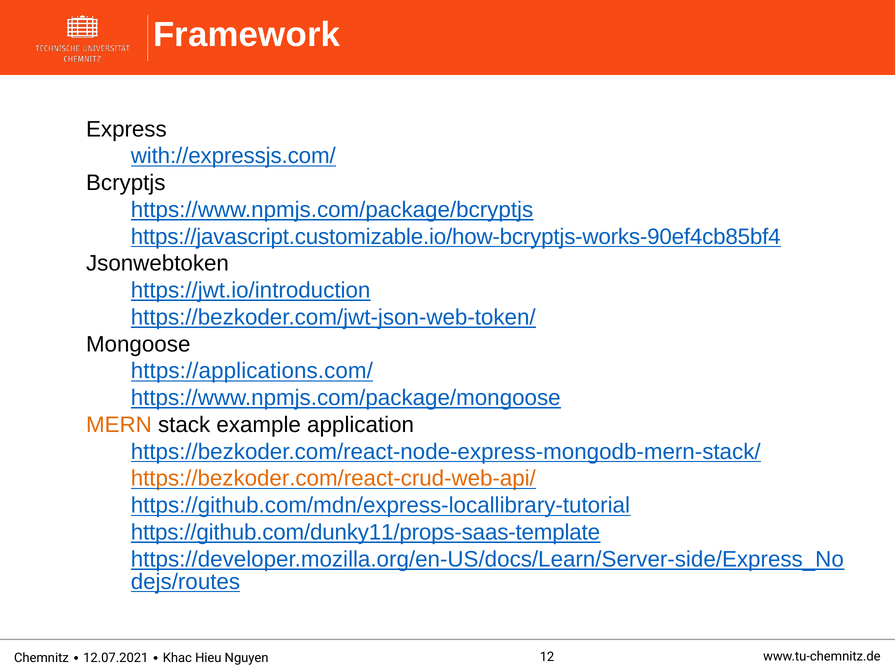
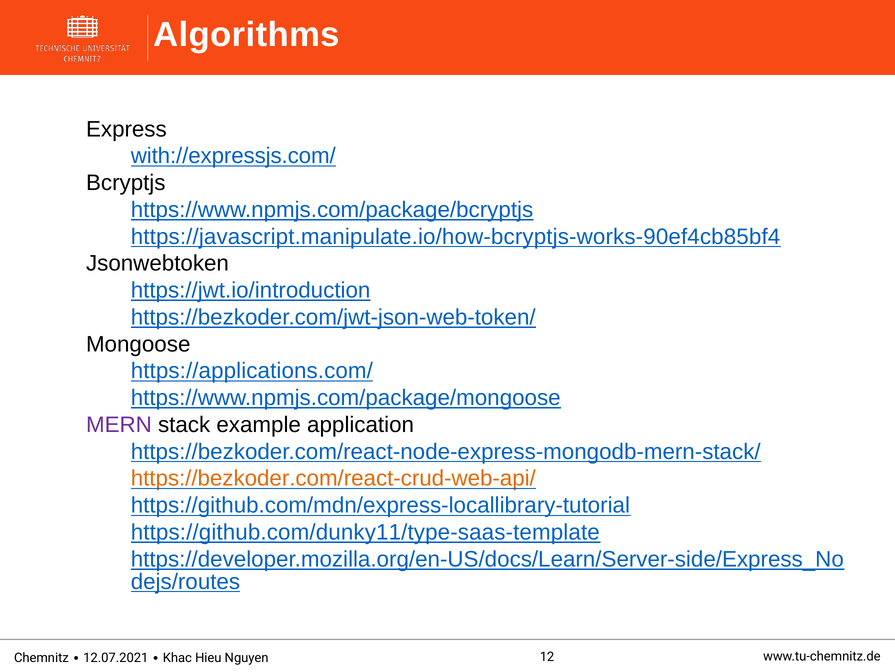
Framework: Framework -> Algorithms (246, 35)
https://javascript.customizable.io/how-bcryptjs-works-90ef4cb85bf4: https://javascript.customizable.io/how-bcryptjs-works-90ef4cb85bf4 -> https://javascript.manipulate.io/how-bcryptjs-works-90ef4cb85bf4 (456, 236)
MERN colour: orange -> purple (119, 424)
https://github.com/dunky11/props-saas-template: https://github.com/dunky11/props-saas-template -> https://github.com/dunky11/type-saas-template (365, 532)
